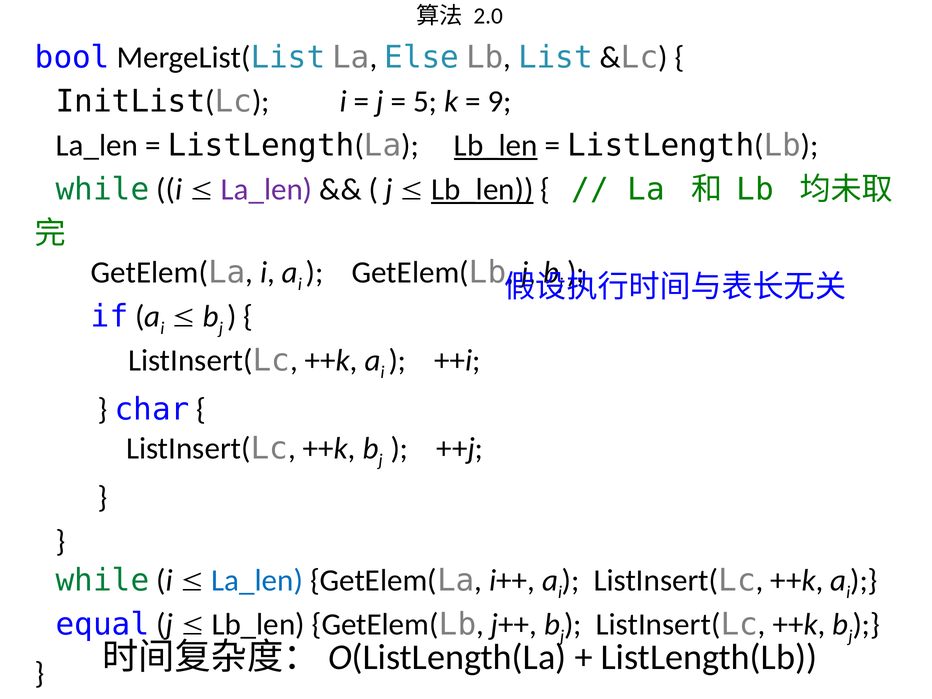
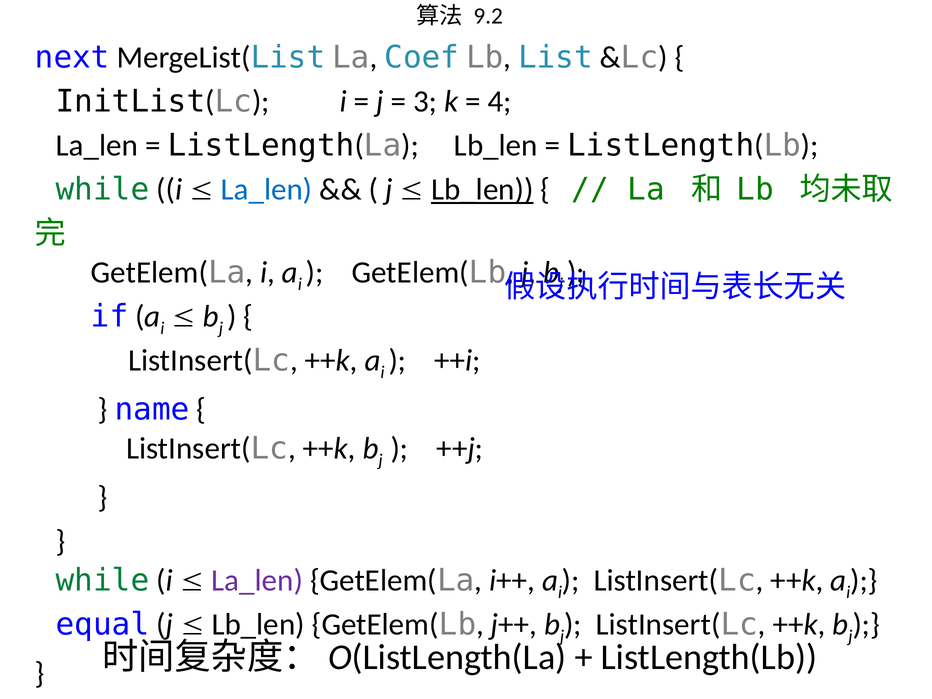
2.0: 2.0 -> 9.2 (488, 16)
bool: bool -> next (72, 58)
Else: Else -> Coef (422, 58)
5: 5 -> 3 (425, 102)
9: 9 -> 4 (500, 102)
Lb_len underline: present -> none (496, 146)
La_len colour: purple -> blue (267, 190)
char: char -> name (152, 410)
La_len colour: blue -> purple (257, 580)
